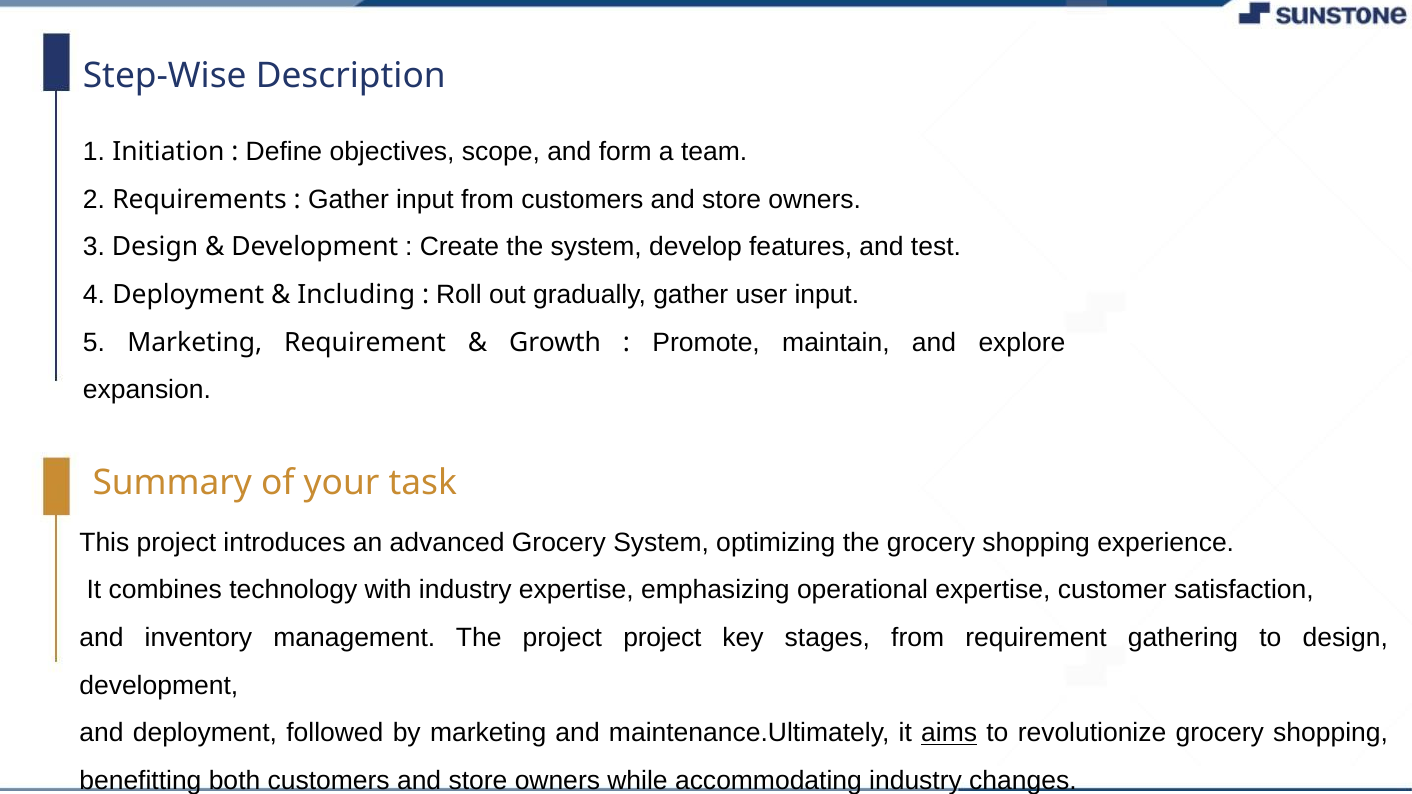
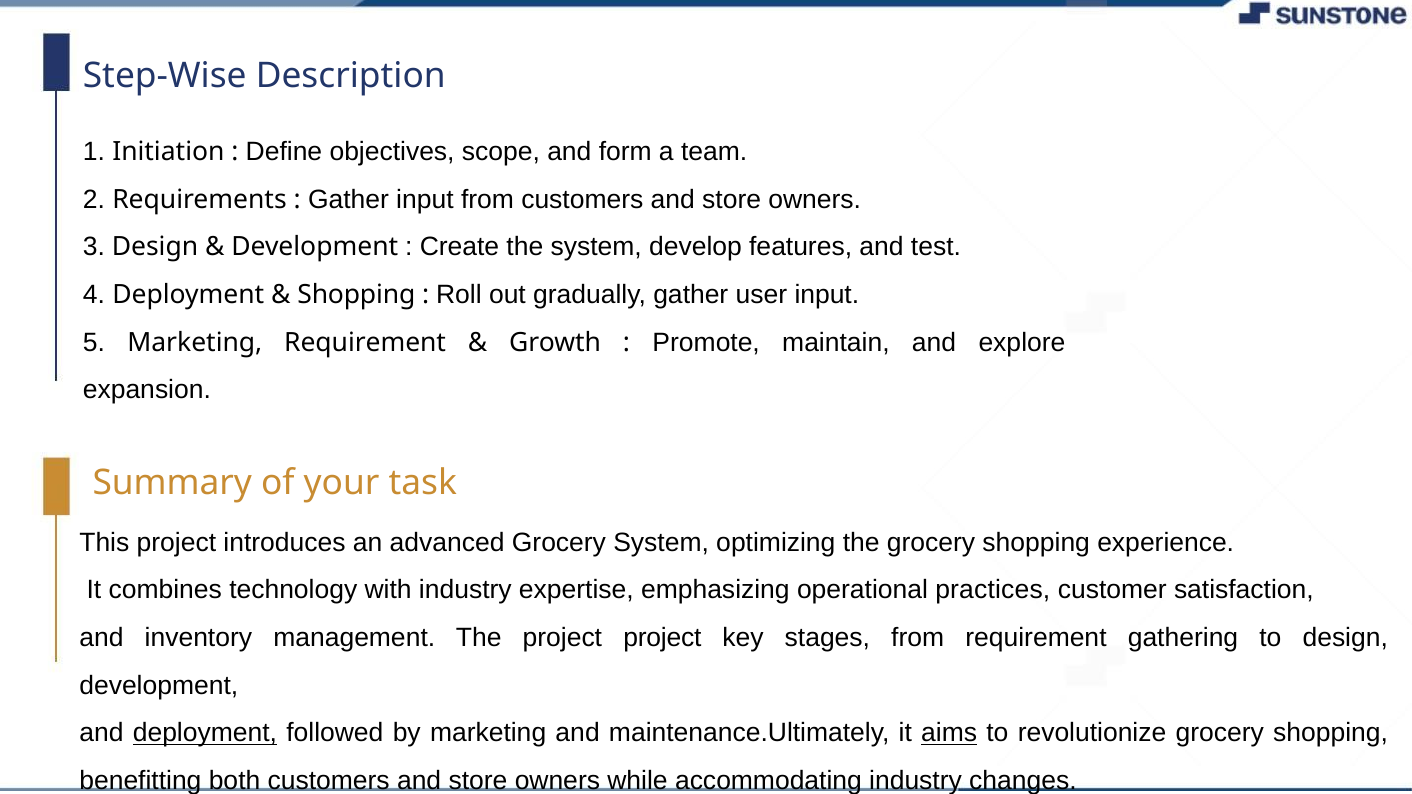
Including: Including -> Shopping (356, 295)
operational expertise: expertise -> practices (993, 590)
deployment underline: none -> present (205, 733)
